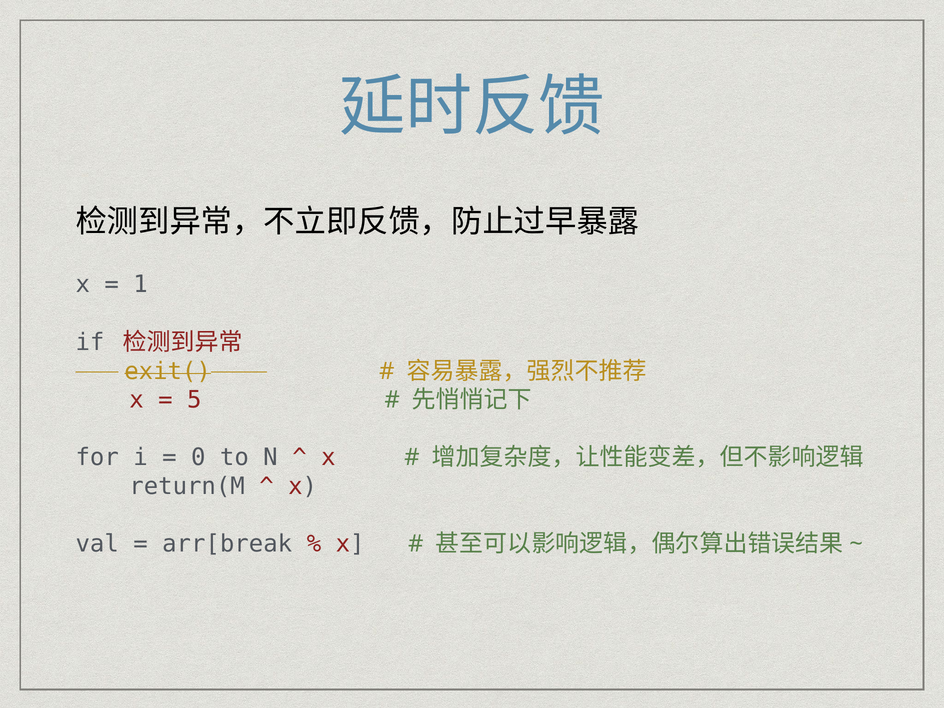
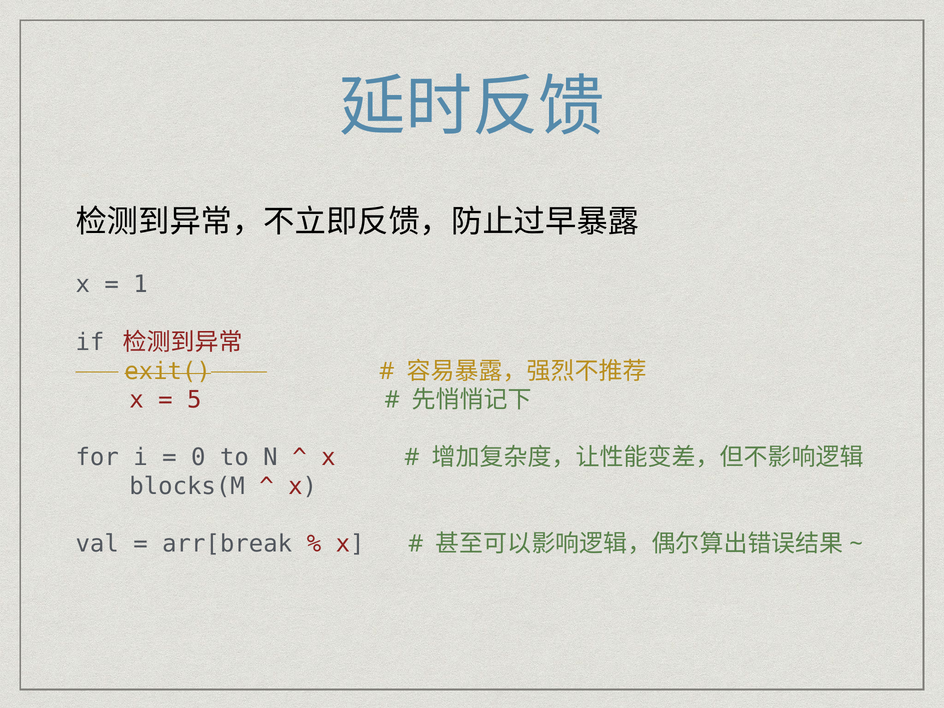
return(M: return(M -> blocks(M (187, 486)
